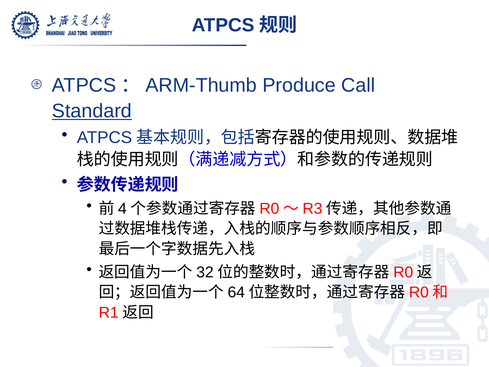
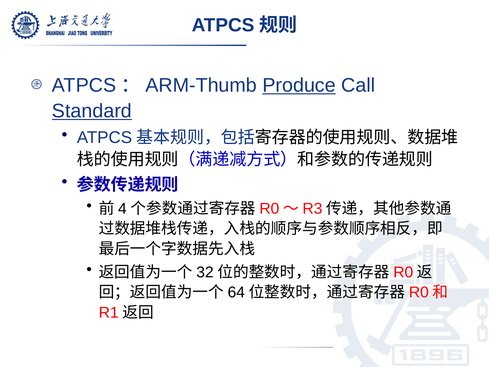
Produce underline: none -> present (299, 85)
